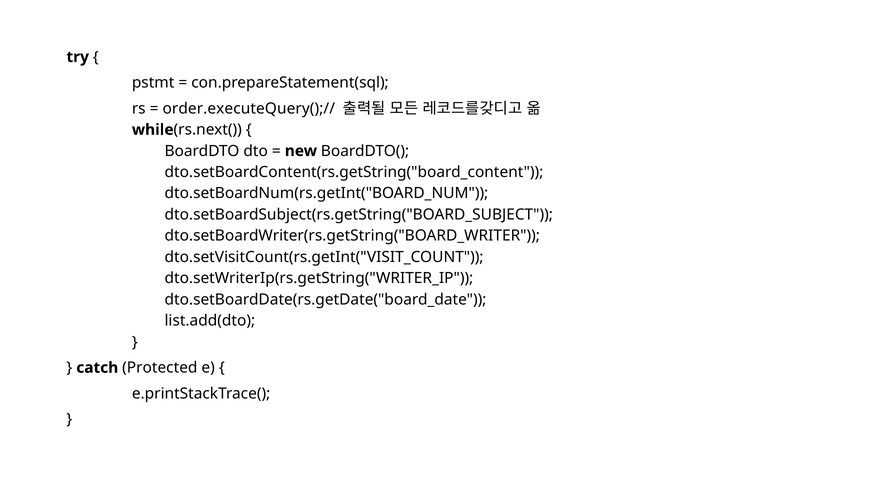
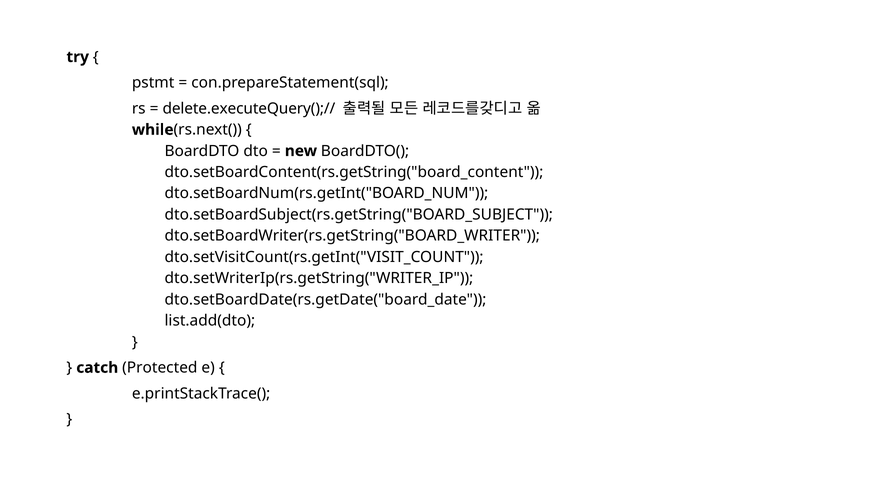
order.executeQuery();//: order.executeQuery();// -> delete.executeQuery();// (249, 109)
